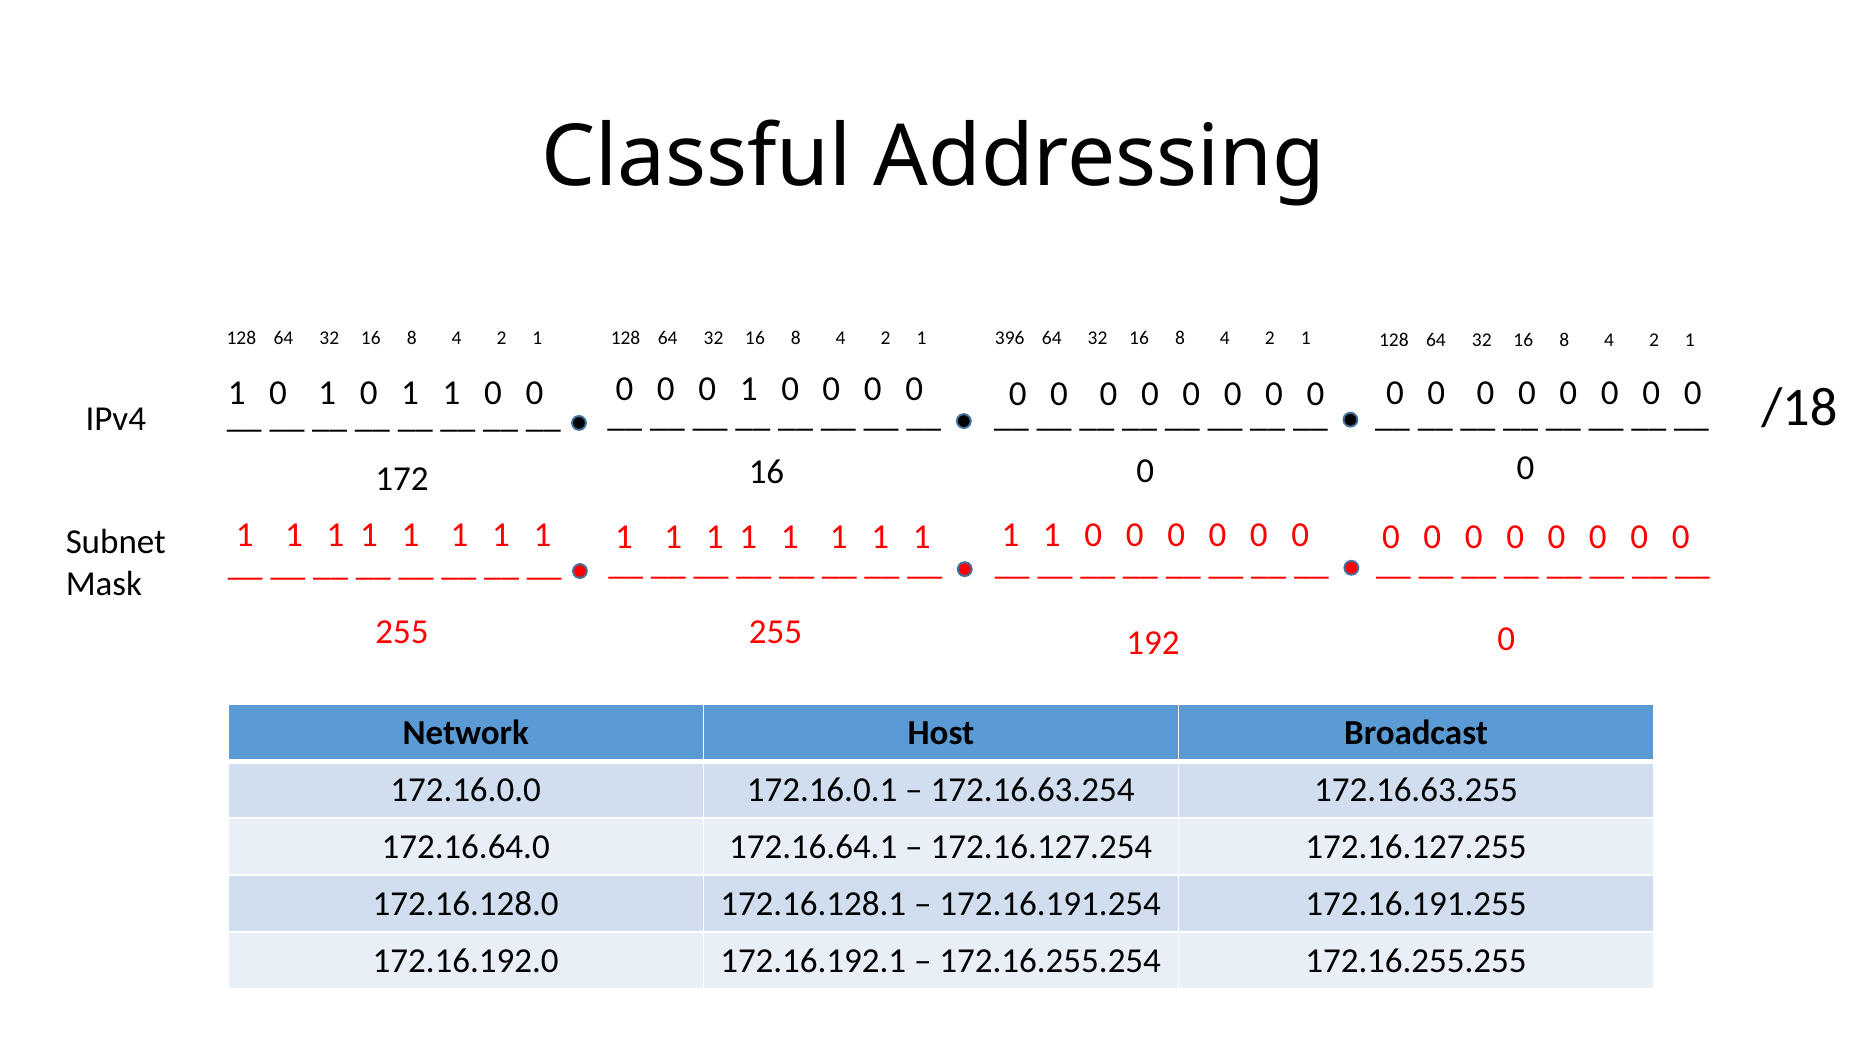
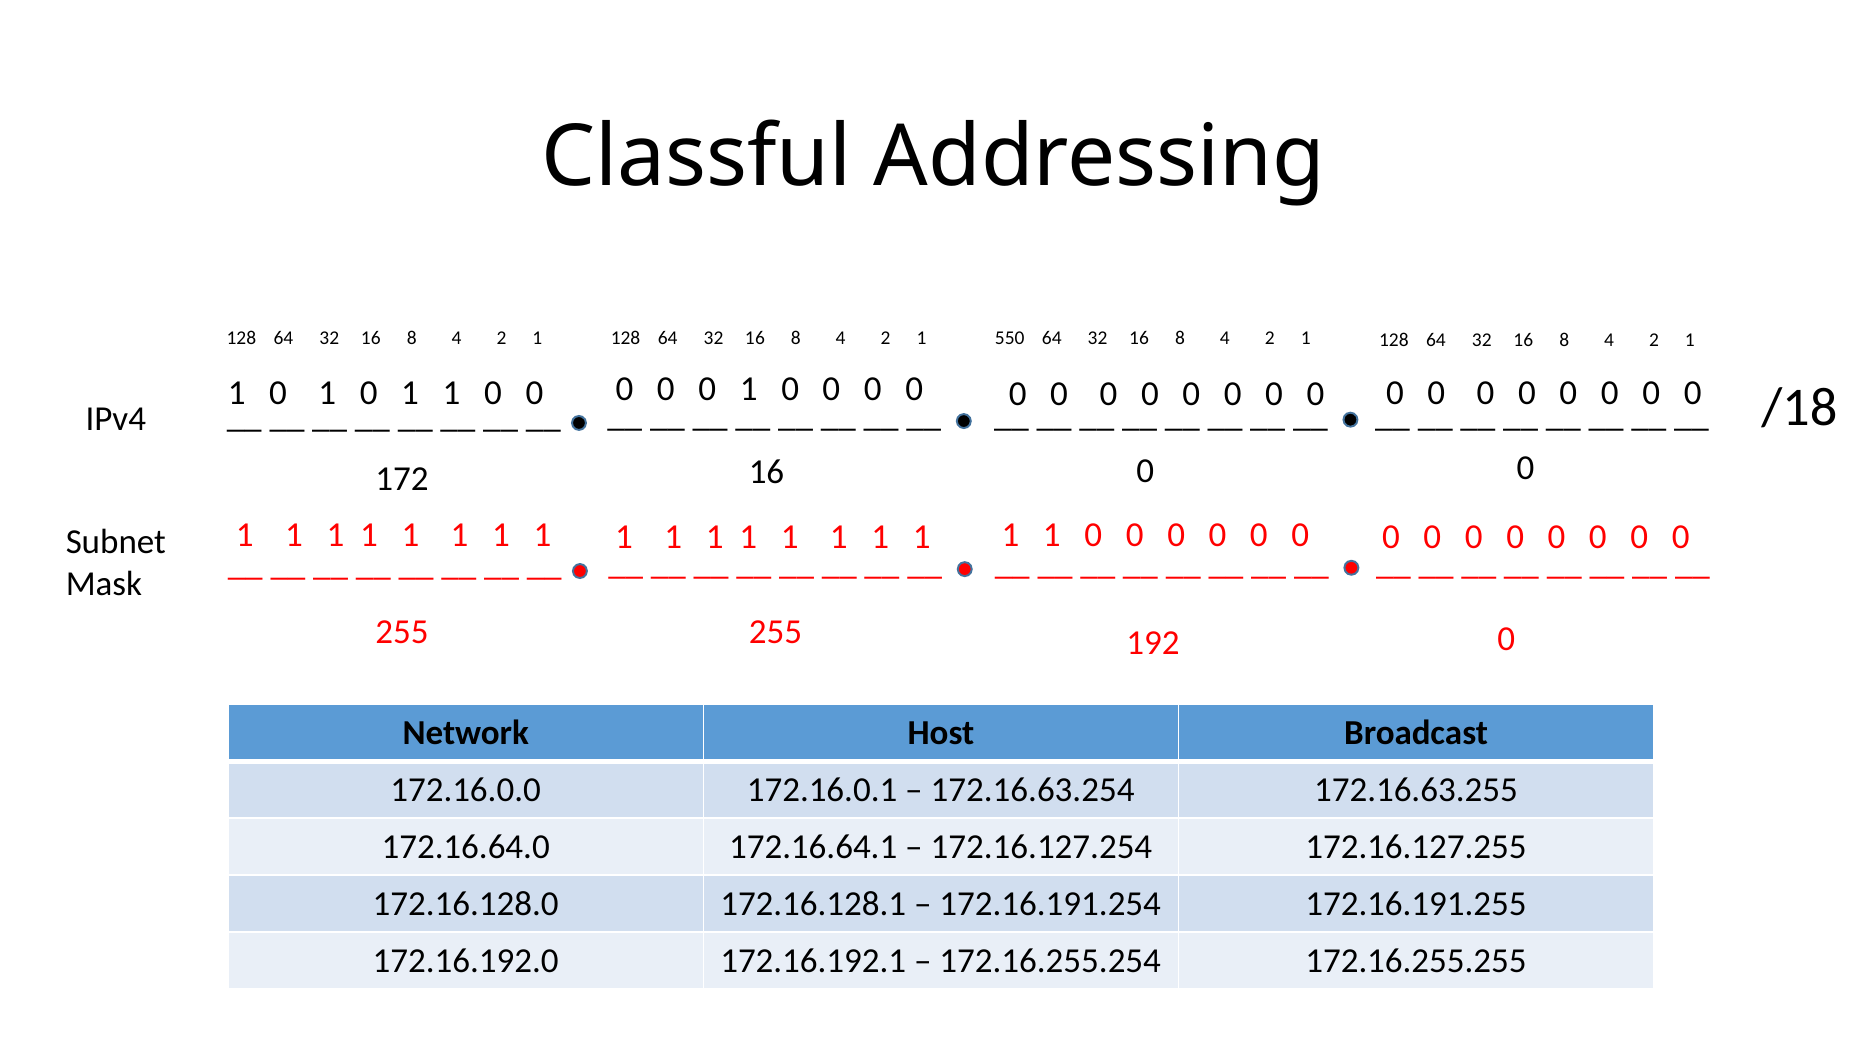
396: 396 -> 550 (1010, 338)
